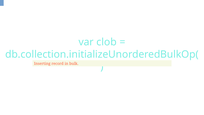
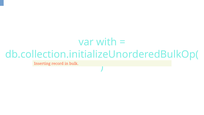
clob: clob -> with (107, 42)
